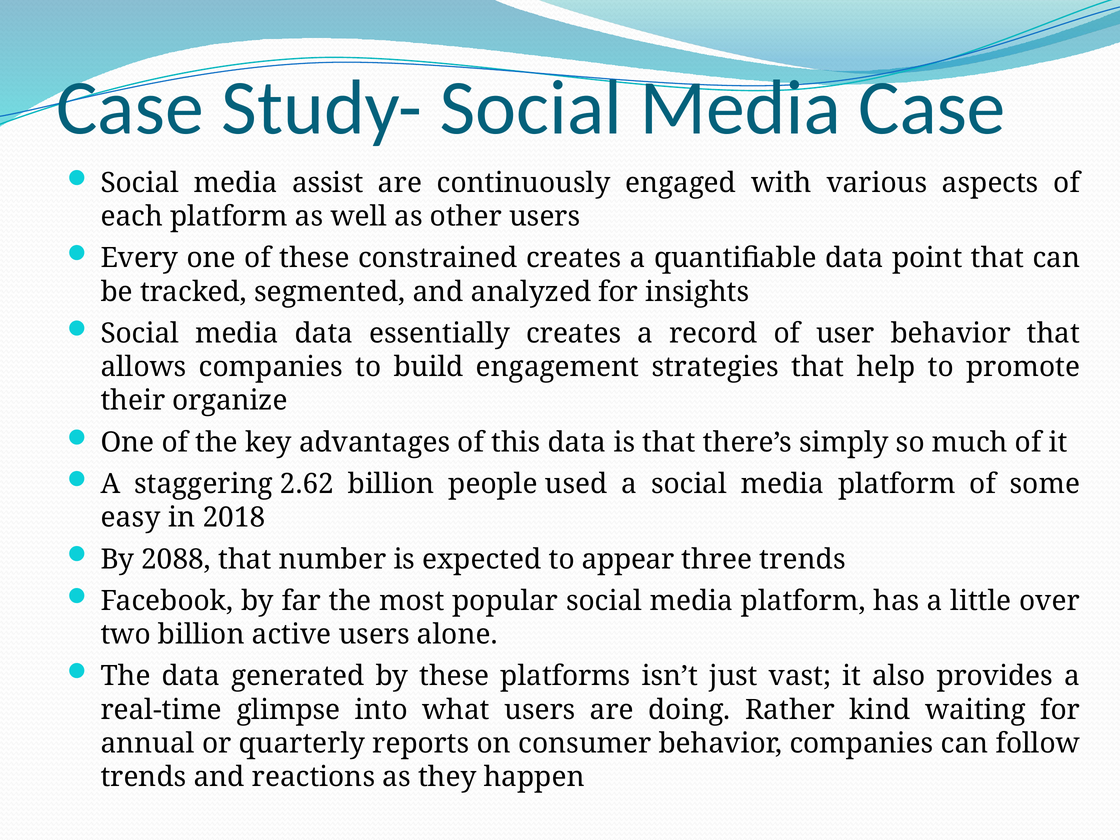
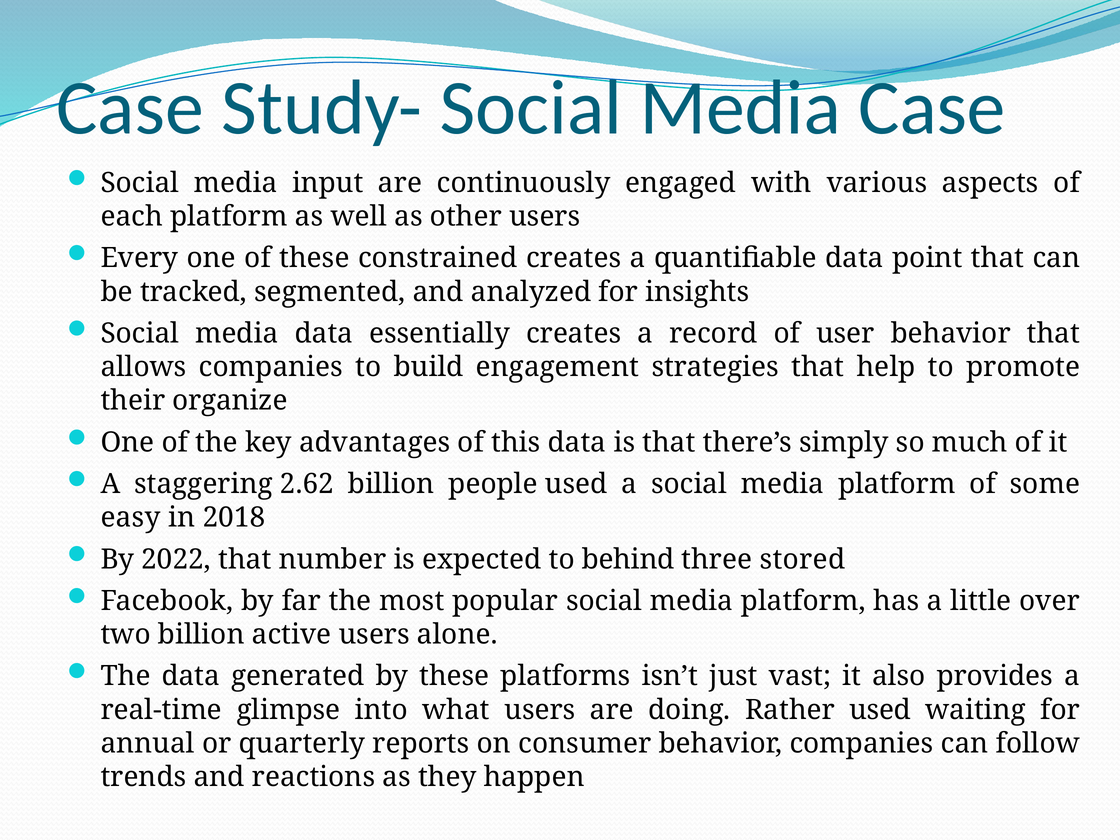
assist: assist -> input (328, 183)
2088: 2088 -> 2022 (176, 559)
appear: appear -> behind (628, 559)
three trends: trends -> stored (803, 559)
Rather kind: kind -> used (880, 710)
